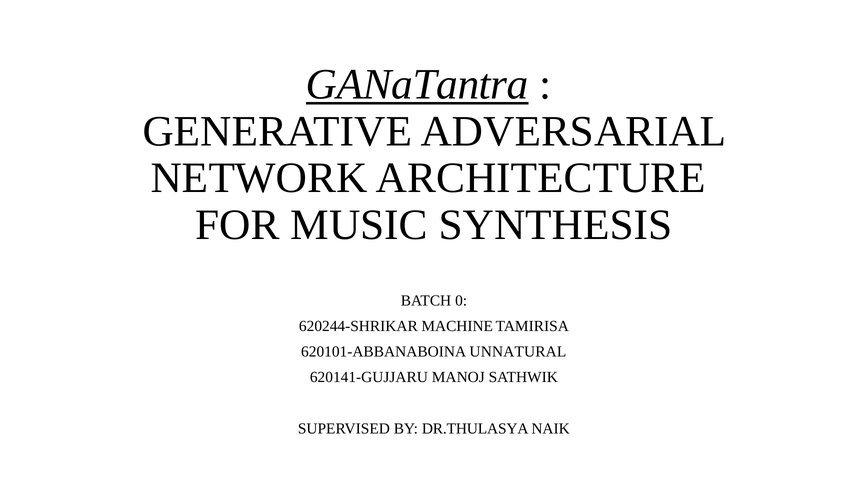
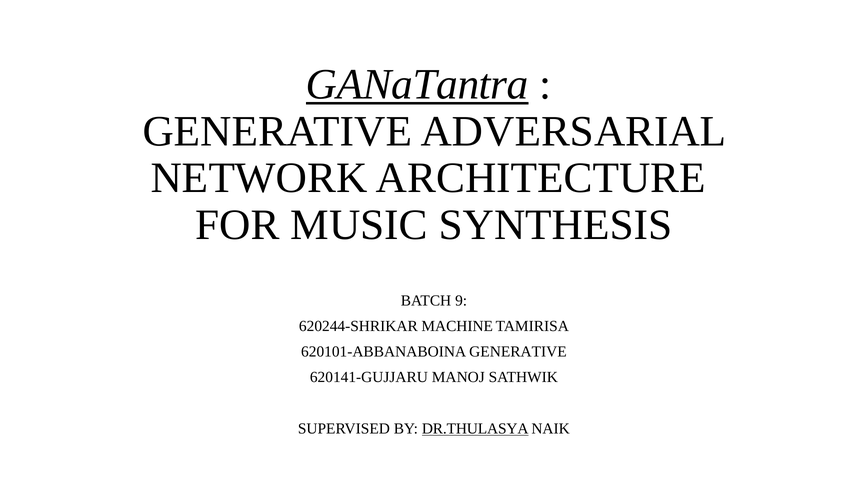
0: 0 -> 9 (461, 301)
620101-ABBANABOINA UNNATURAL: UNNATURAL -> GENERATIVE (518, 352)
DR.THULASYA underline: none -> present (475, 429)
